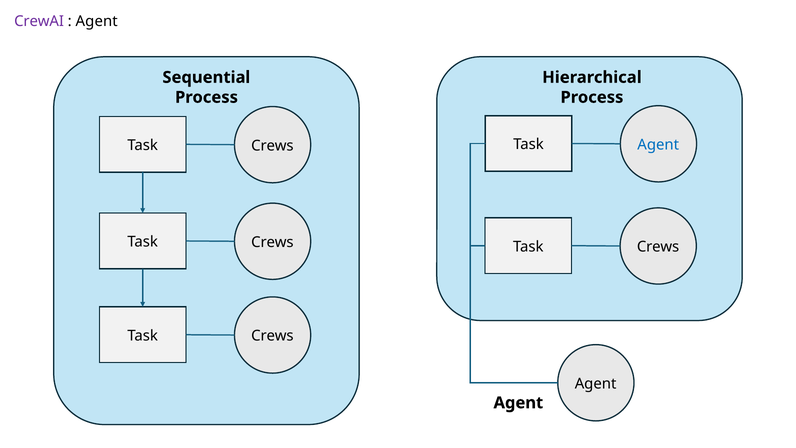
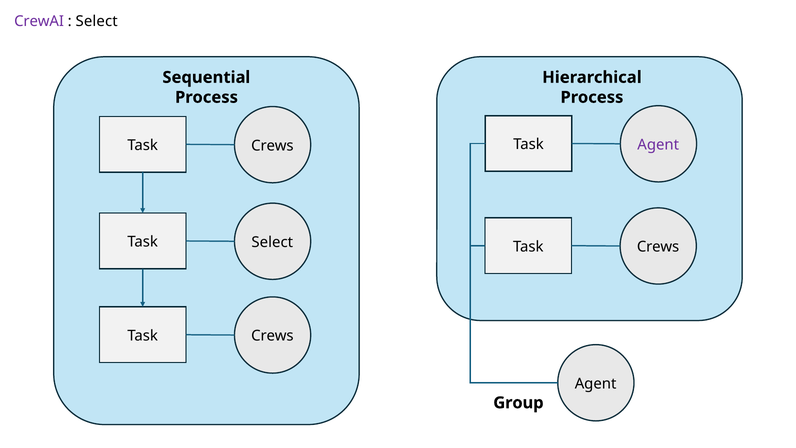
Agent: Agent -> Select (97, 21)
Agent colour: blue -> purple (658, 145)
Crews: Crews -> Select (272, 242)
Agent: Agent -> Group (518, 403)
